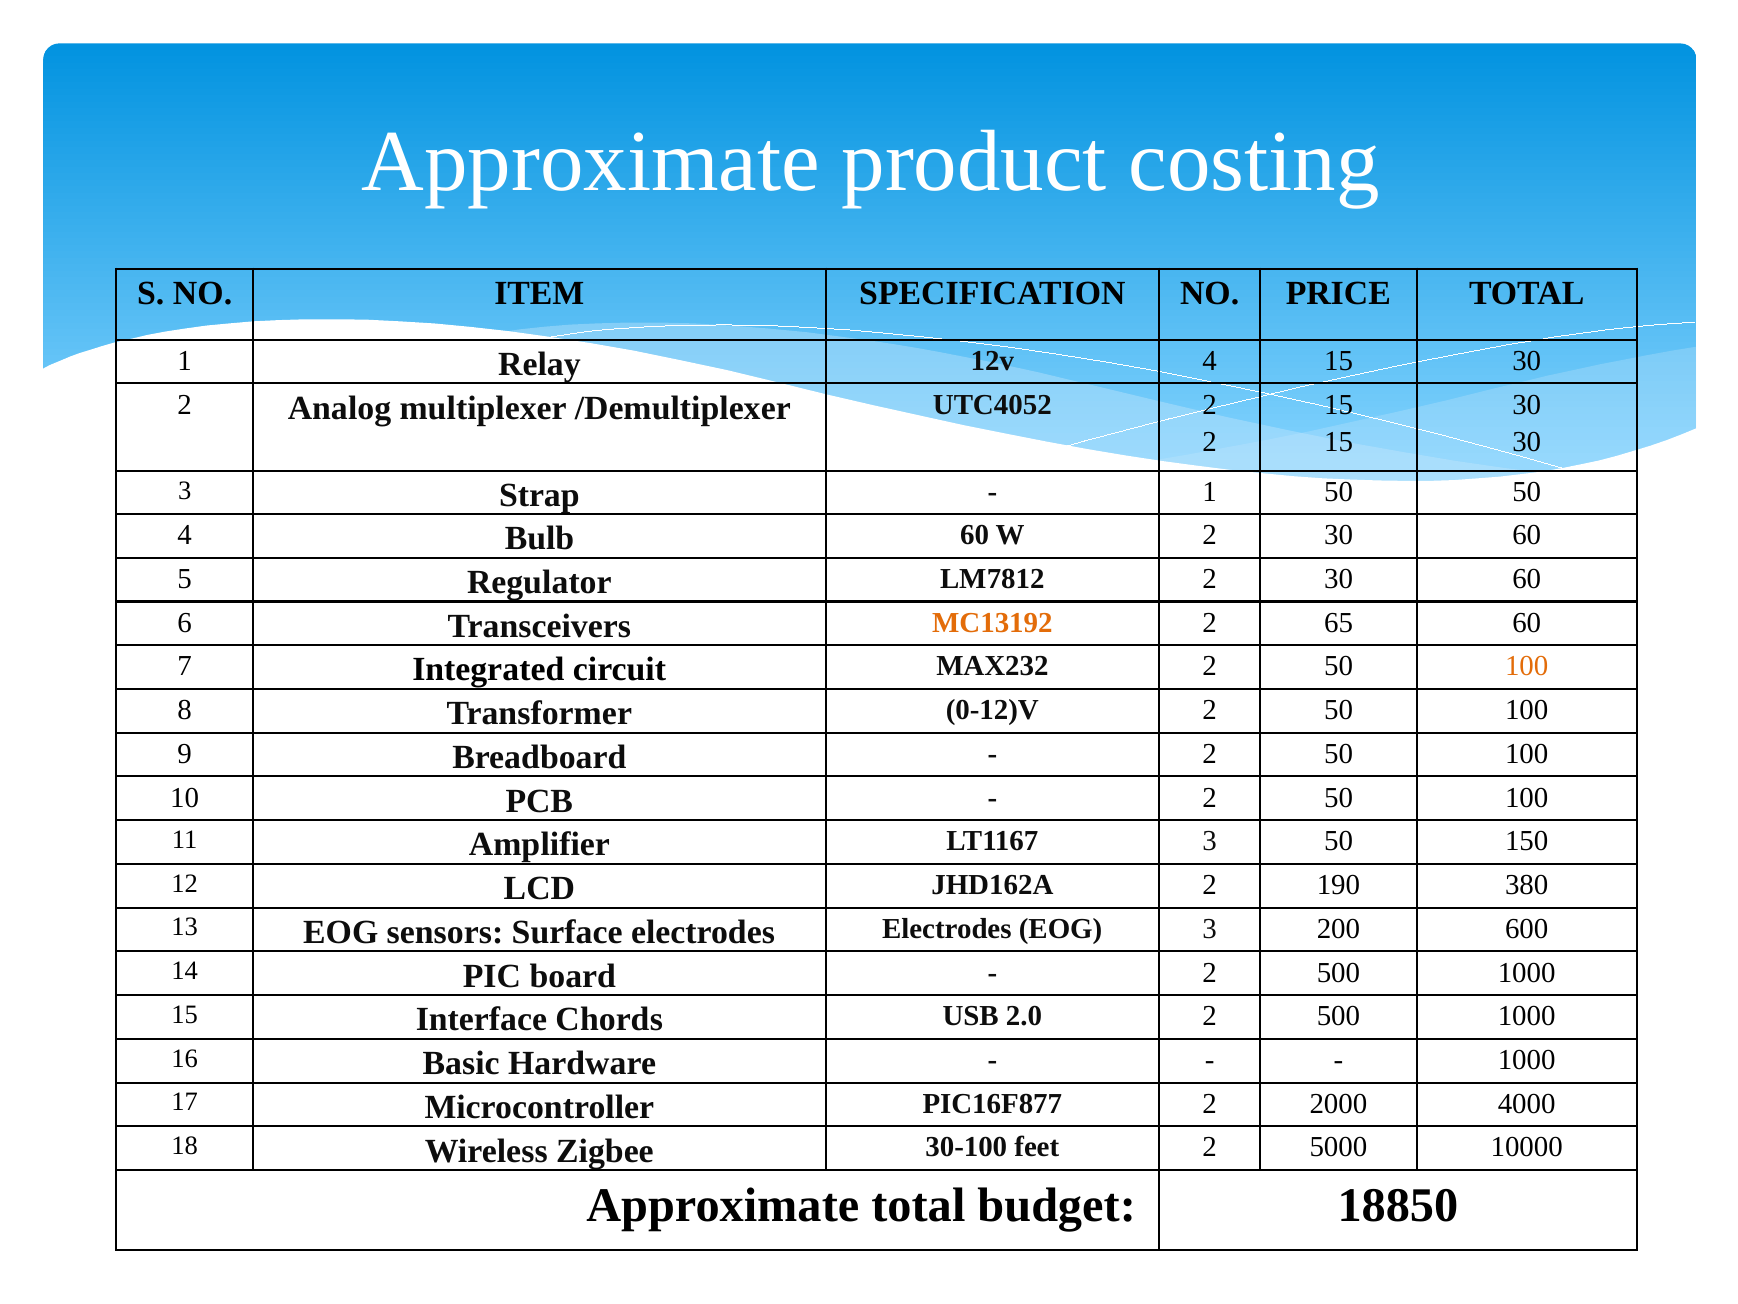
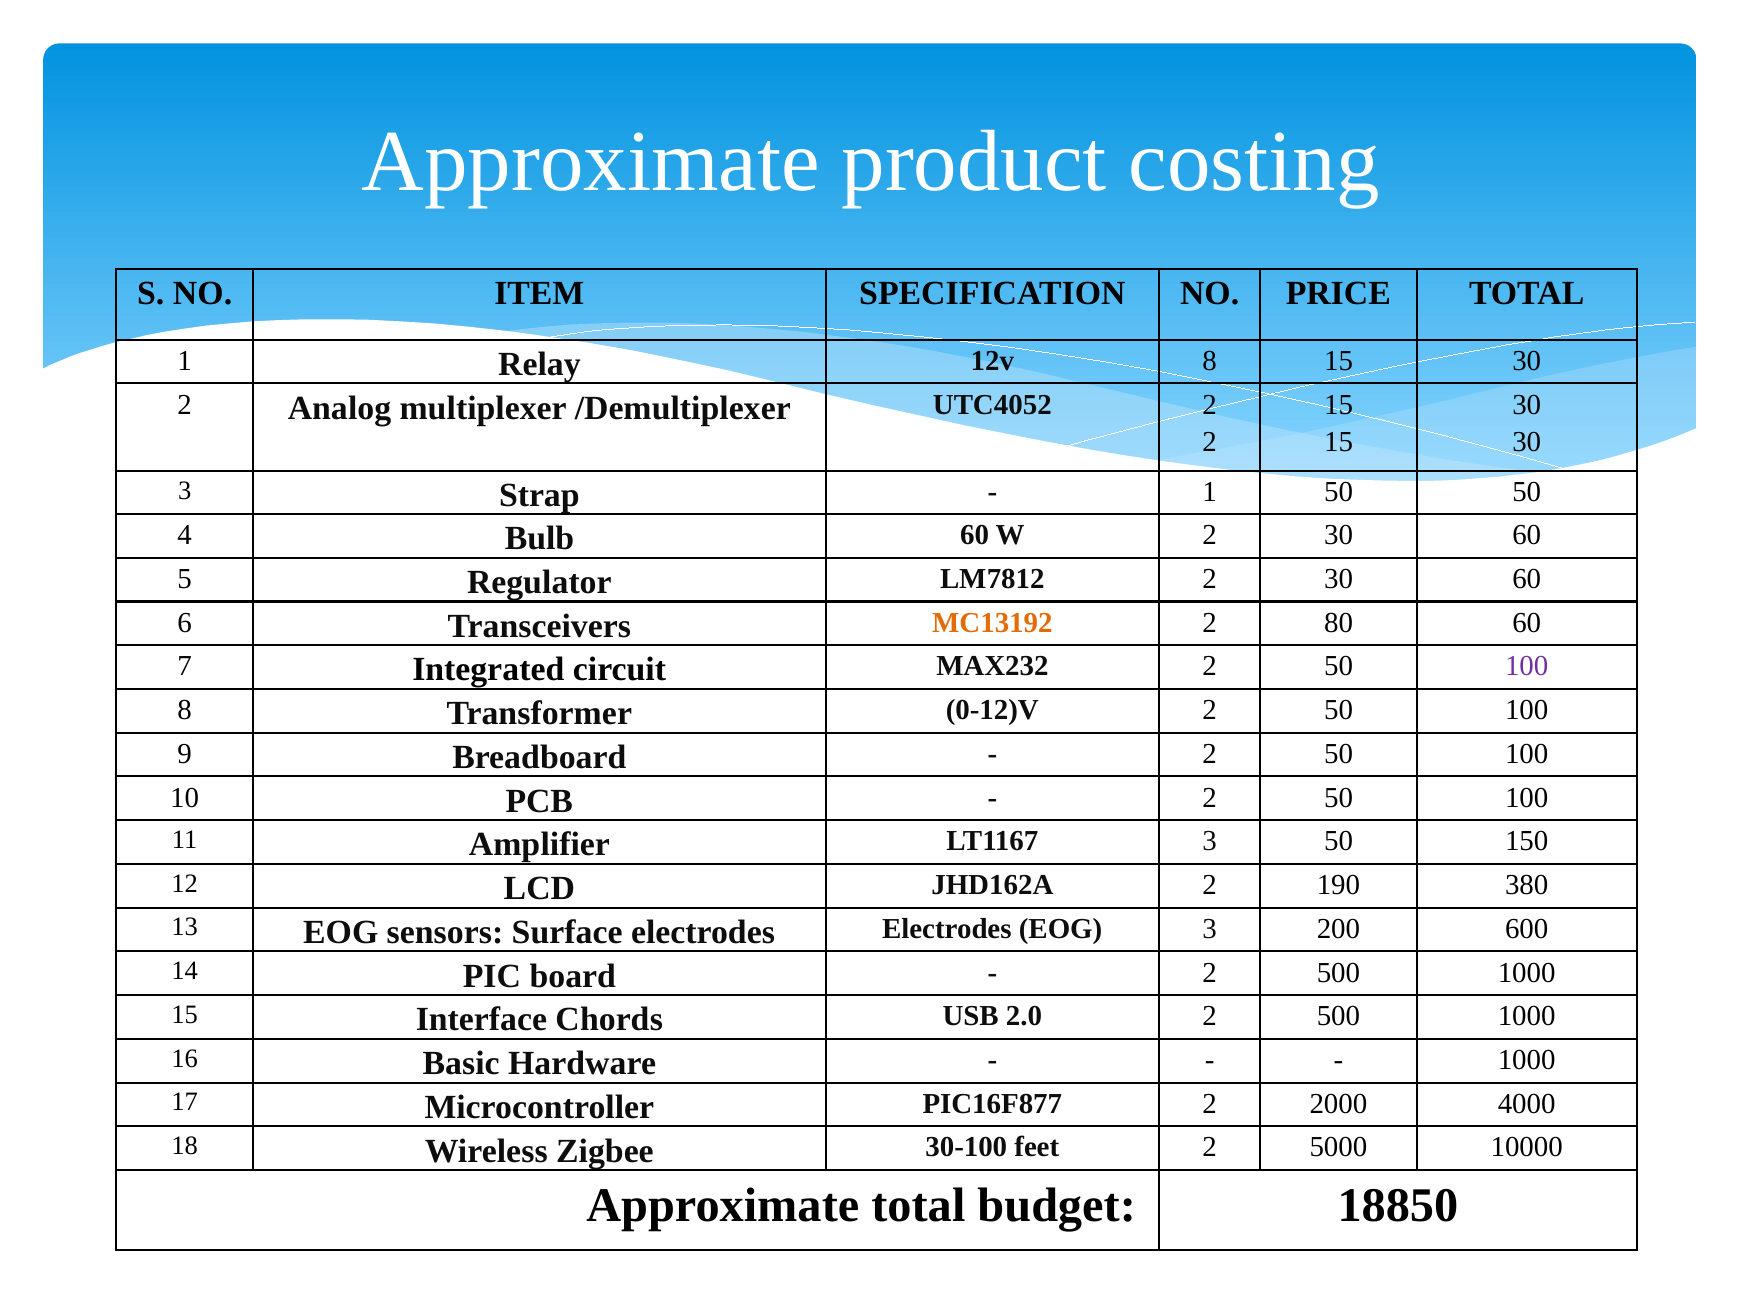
12v 4: 4 -> 8 (1210, 361)
65: 65 -> 80 (1339, 622)
100 colour: orange -> purple (1527, 666)
